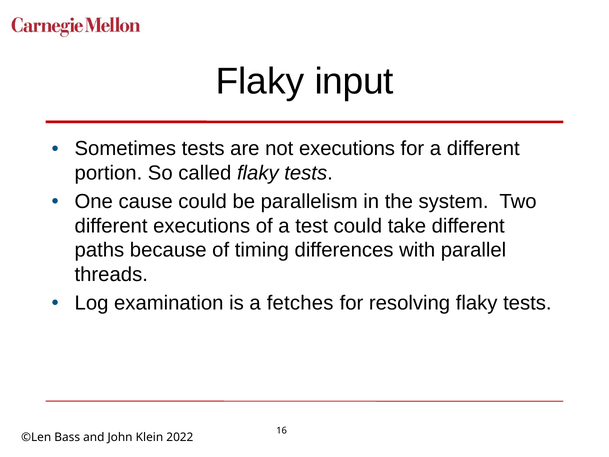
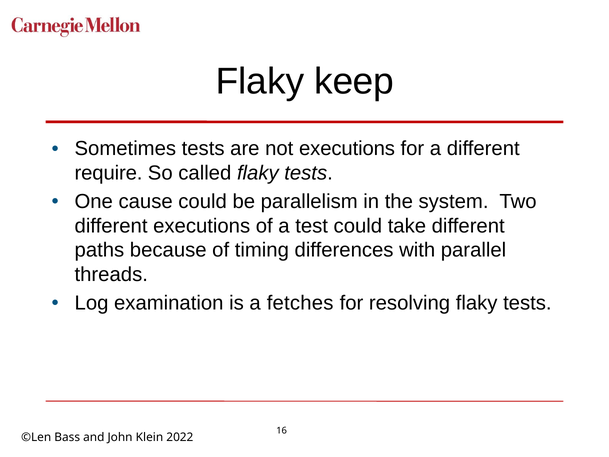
input: input -> keep (354, 81)
portion: portion -> require (109, 173)
